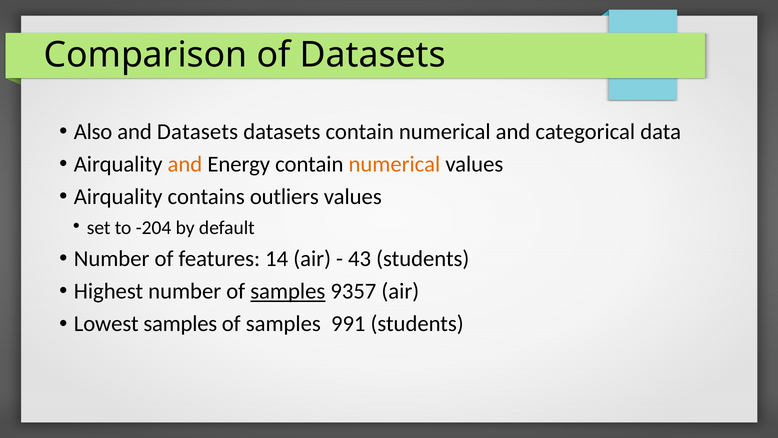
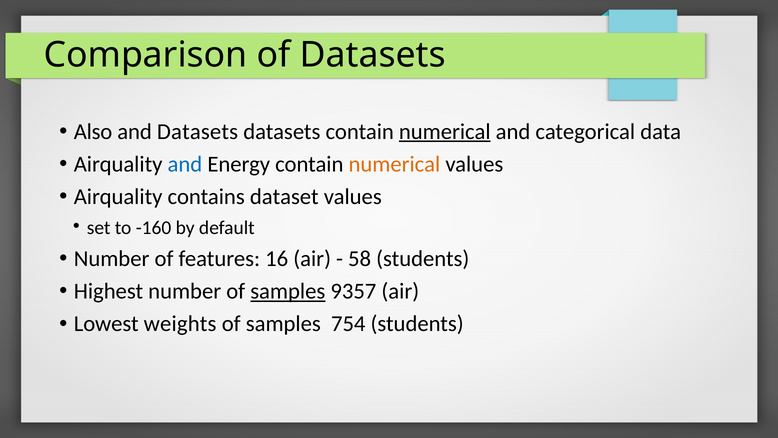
numerical underline: none -> present (445, 131)
and colour: orange -> blue (185, 164)
outliers: outliers -> dataset (284, 197)
-204: -204 -> -160 (154, 228)
14: 14 -> 16 (277, 258)
43: 43 -> 58 (360, 258)
Lowest samples: samples -> weights (180, 324)
991: 991 -> 754 (348, 324)
